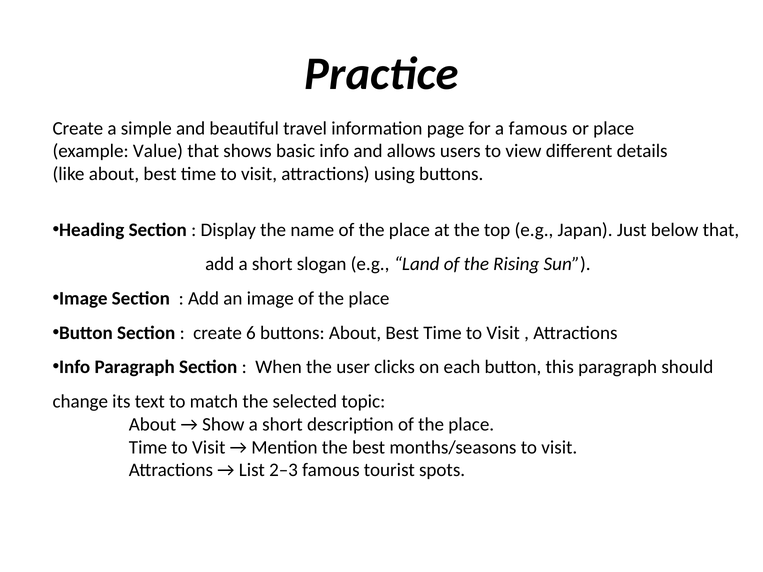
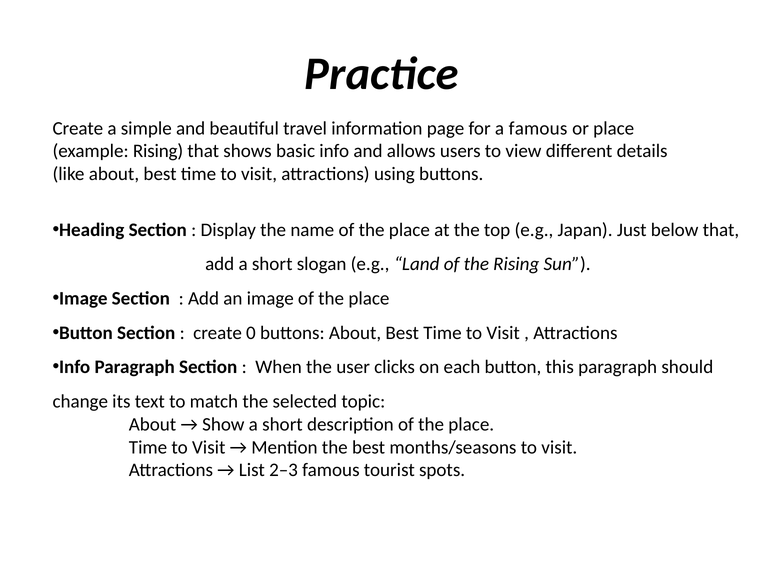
example Value: Value -> Rising (158, 151)
6: 6 -> 0 (251, 333)
